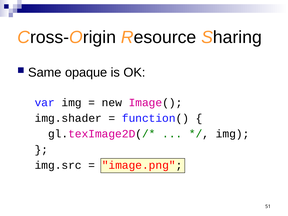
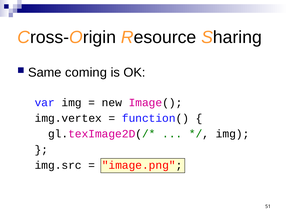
opaque: opaque -> coming (86, 72)
img.shader: img.shader -> img.vertex (68, 118)
